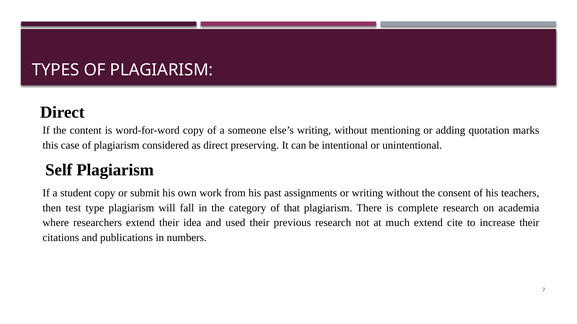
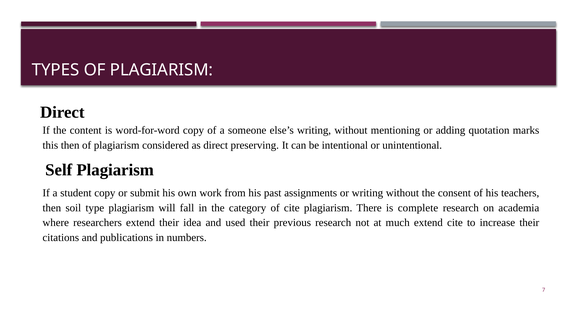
this case: case -> then (70, 145)
test: test -> soil (73, 208)
of that: that -> cite (292, 208)
